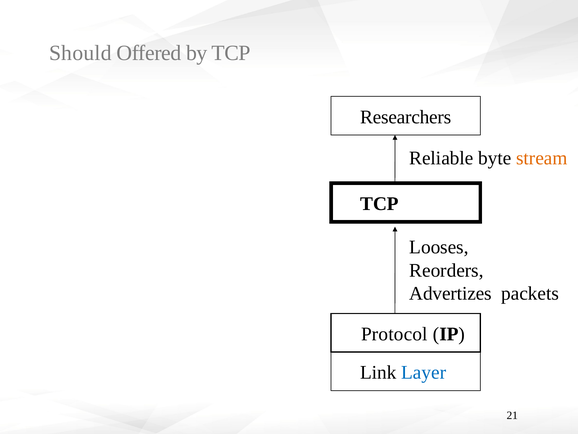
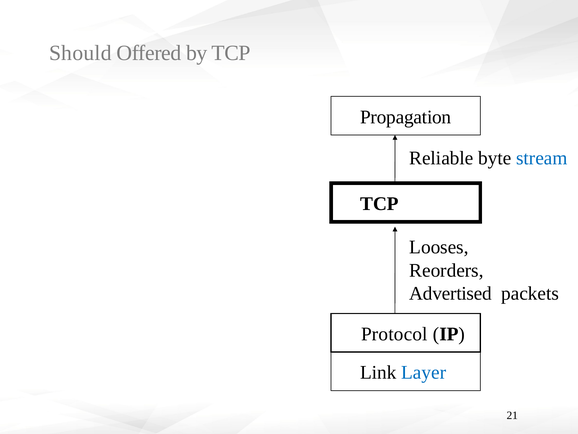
Researchers: Researchers -> Propagation (406, 117)
stream colour: orange -> blue (542, 158)
Advertizes: Advertizes -> Advertised (451, 293)
